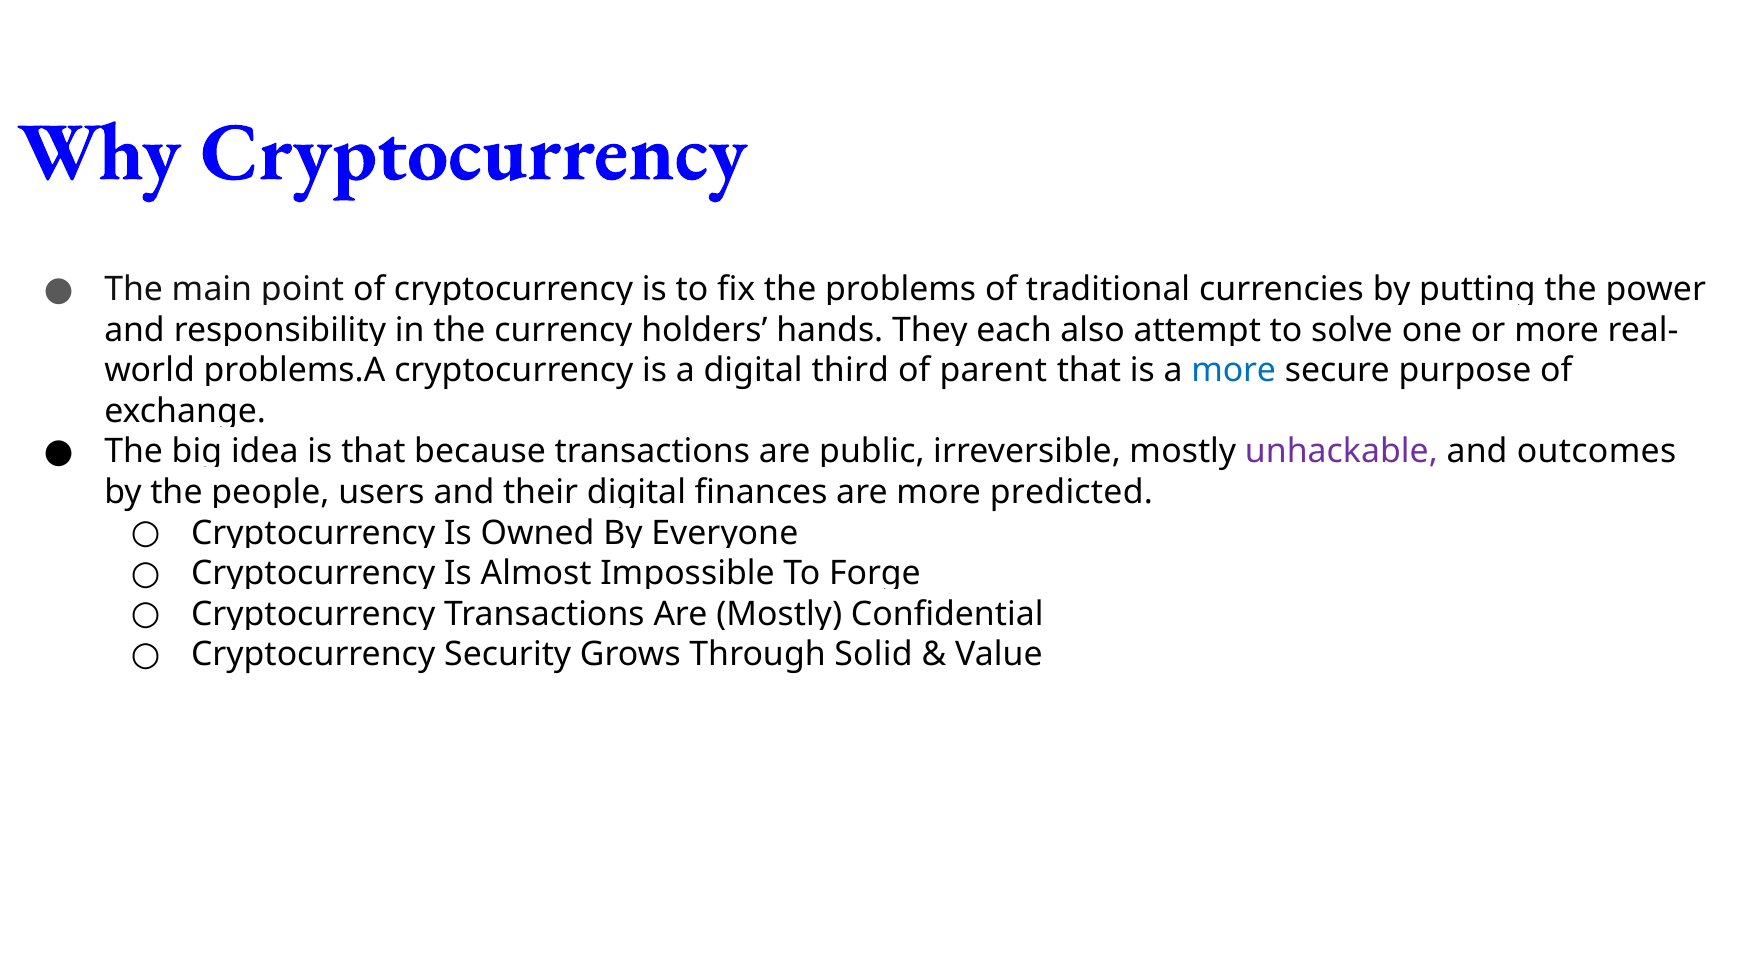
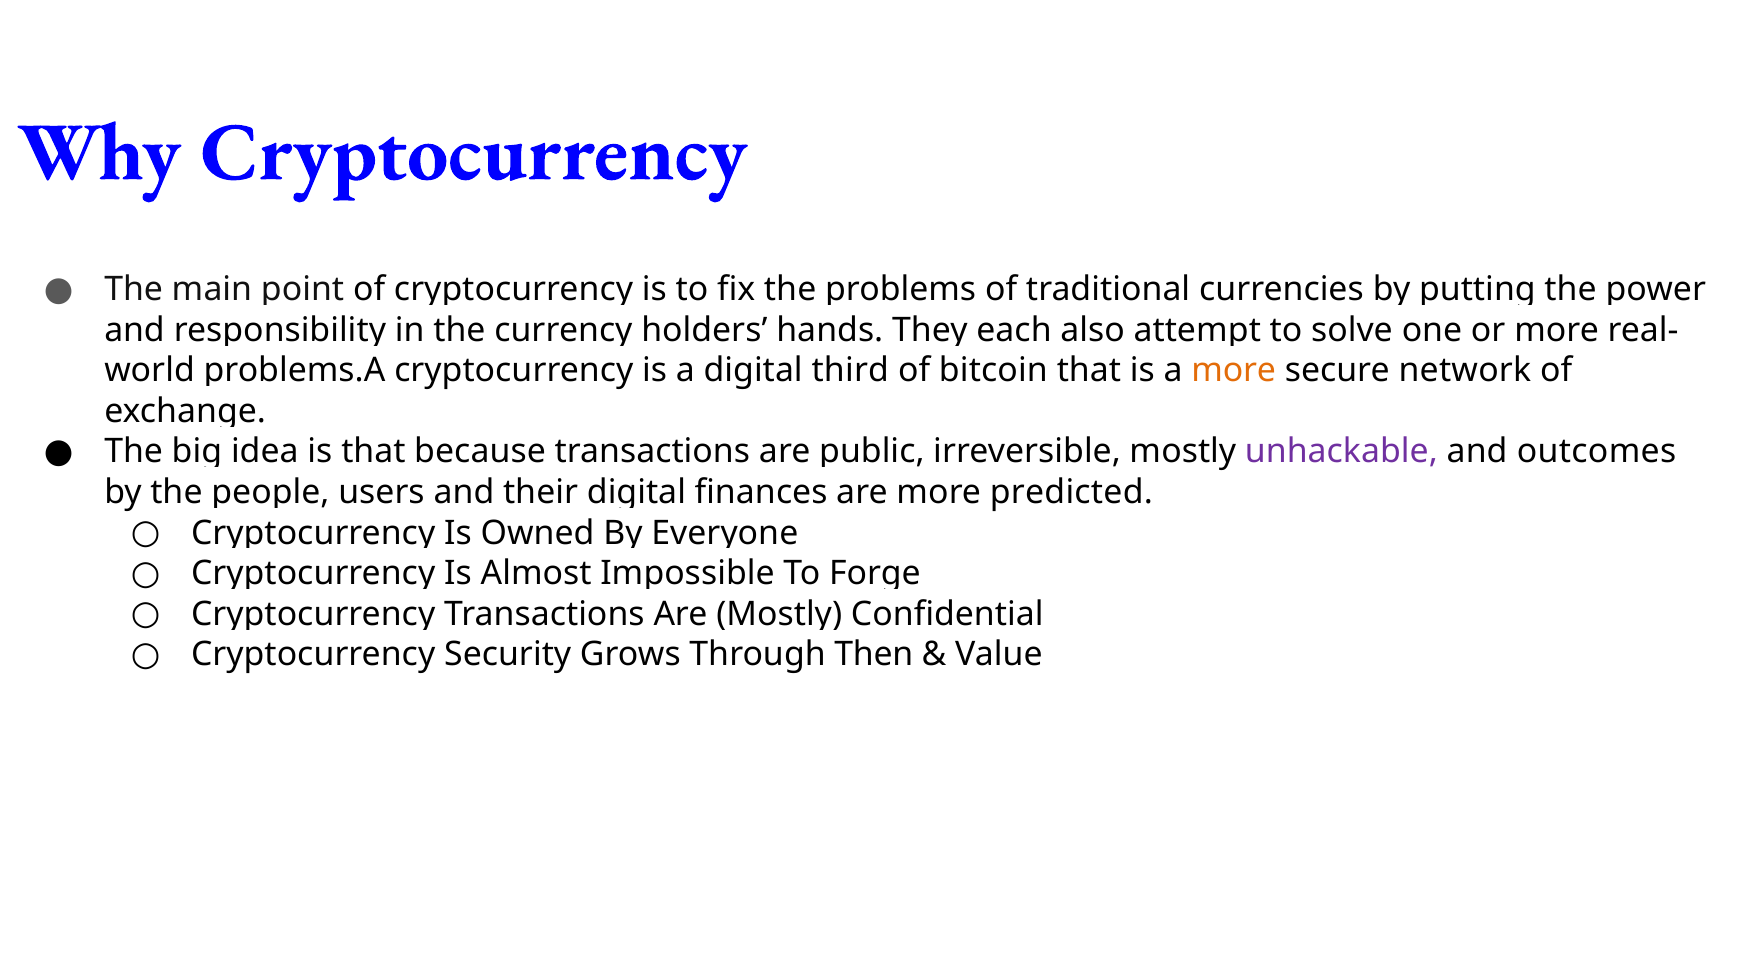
parent: parent -> bitcoin (993, 370)
more colour: blue -> orange (1234, 370)
purpose: purpose -> network (1465, 370)
Solid: Solid -> Then (874, 654)
